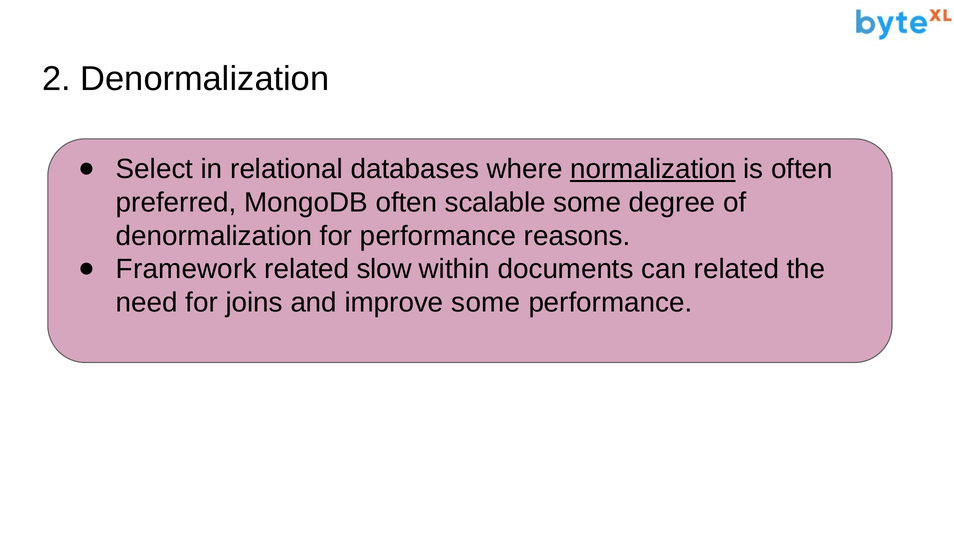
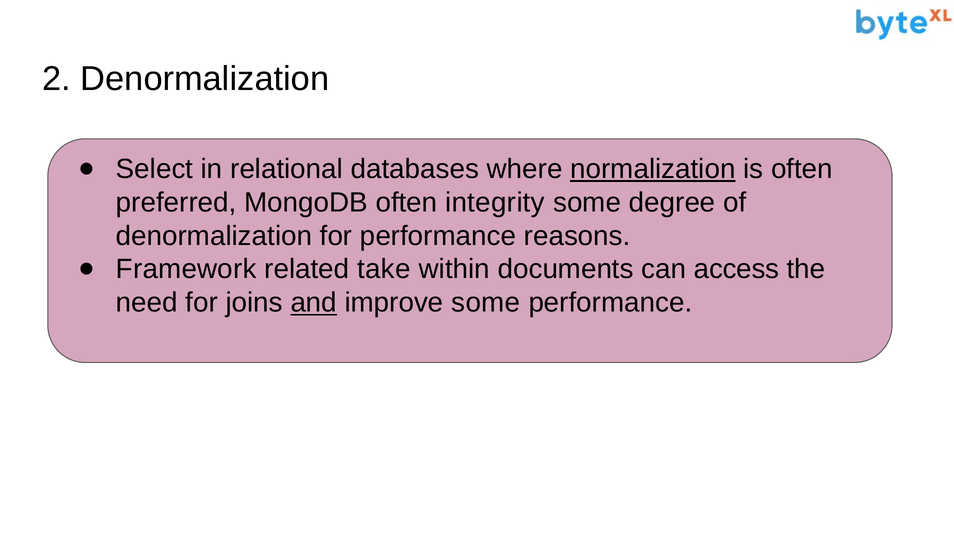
scalable: scalable -> integrity (495, 202)
slow: slow -> take (384, 269)
can related: related -> access (737, 269)
and underline: none -> present (314, 303)
